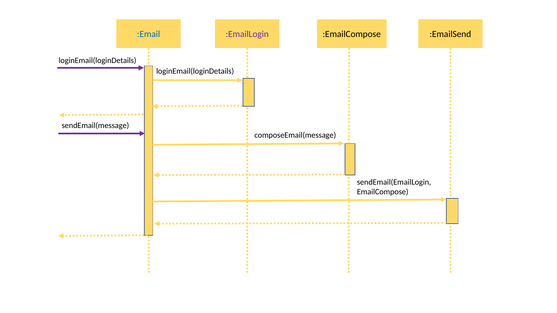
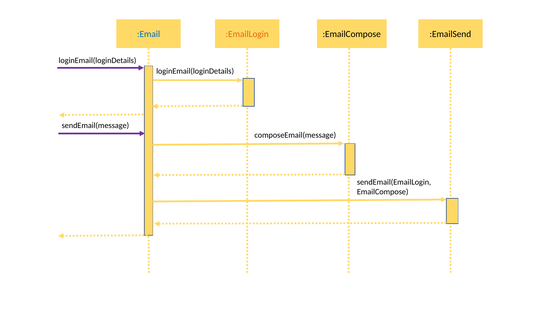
:EmailLogin colour: purple -> orange (247, 34)
